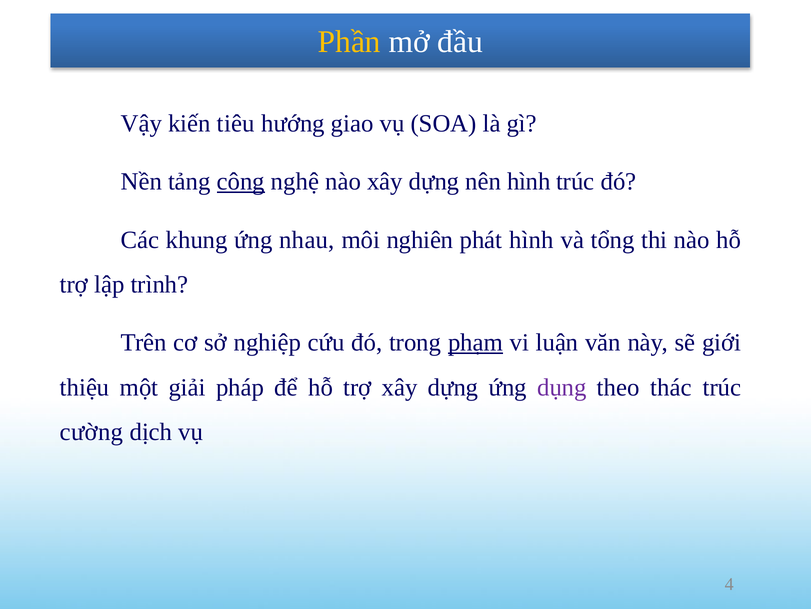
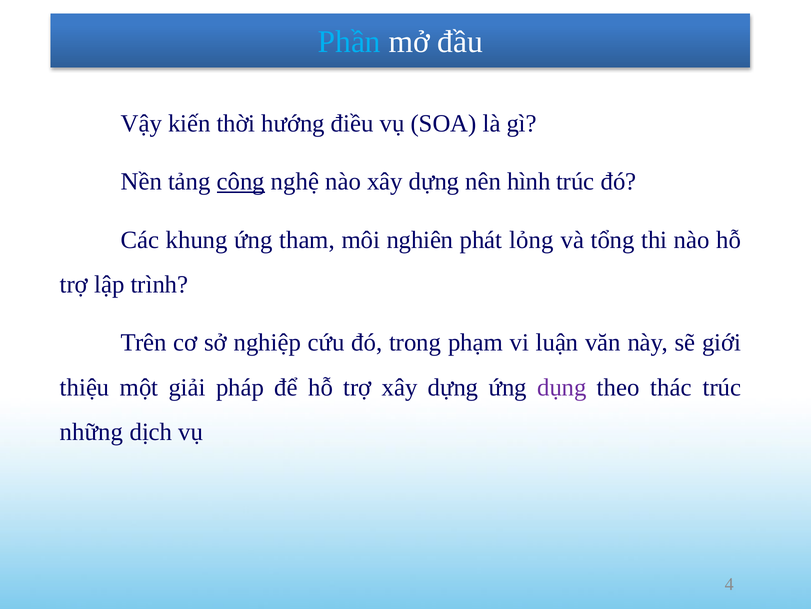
Phần colour: yellow -> light blue (349, 42)
tiêu: tiêu -> thời (236, 123)
giao: giao -> điều (352, 123)
nhau: nhau -> tham (307, 240)
phát hình: hình -> lỏng (531, 240)
phạm underline: present -> none (476, 342)
cường: cường -> những (92, 431)
